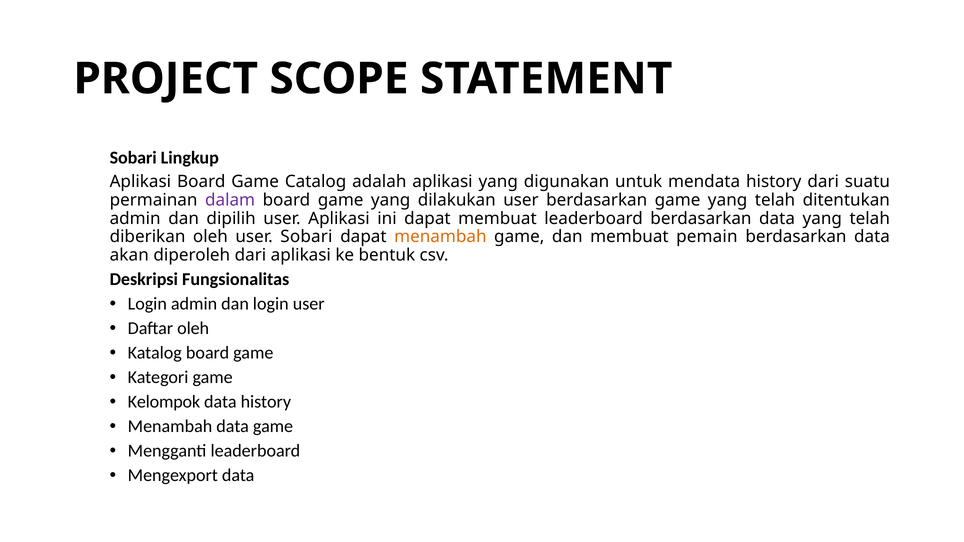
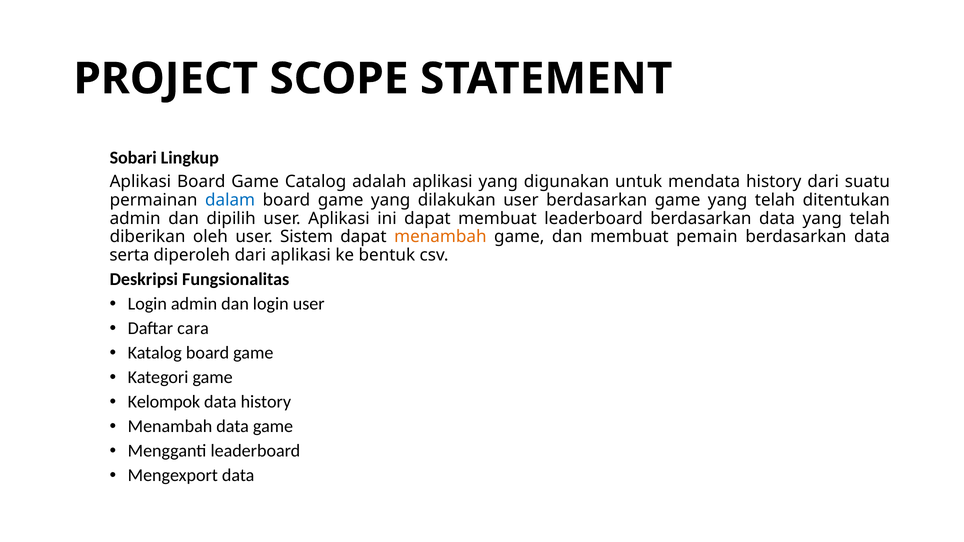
dalam colour: purple -> blue (230, 200)
user Sobari: Sobari -> Sistem (307, 237)
akan: akan -> serta (129, 255)
Daftar oleh: oleh -> cara (193, 328)
